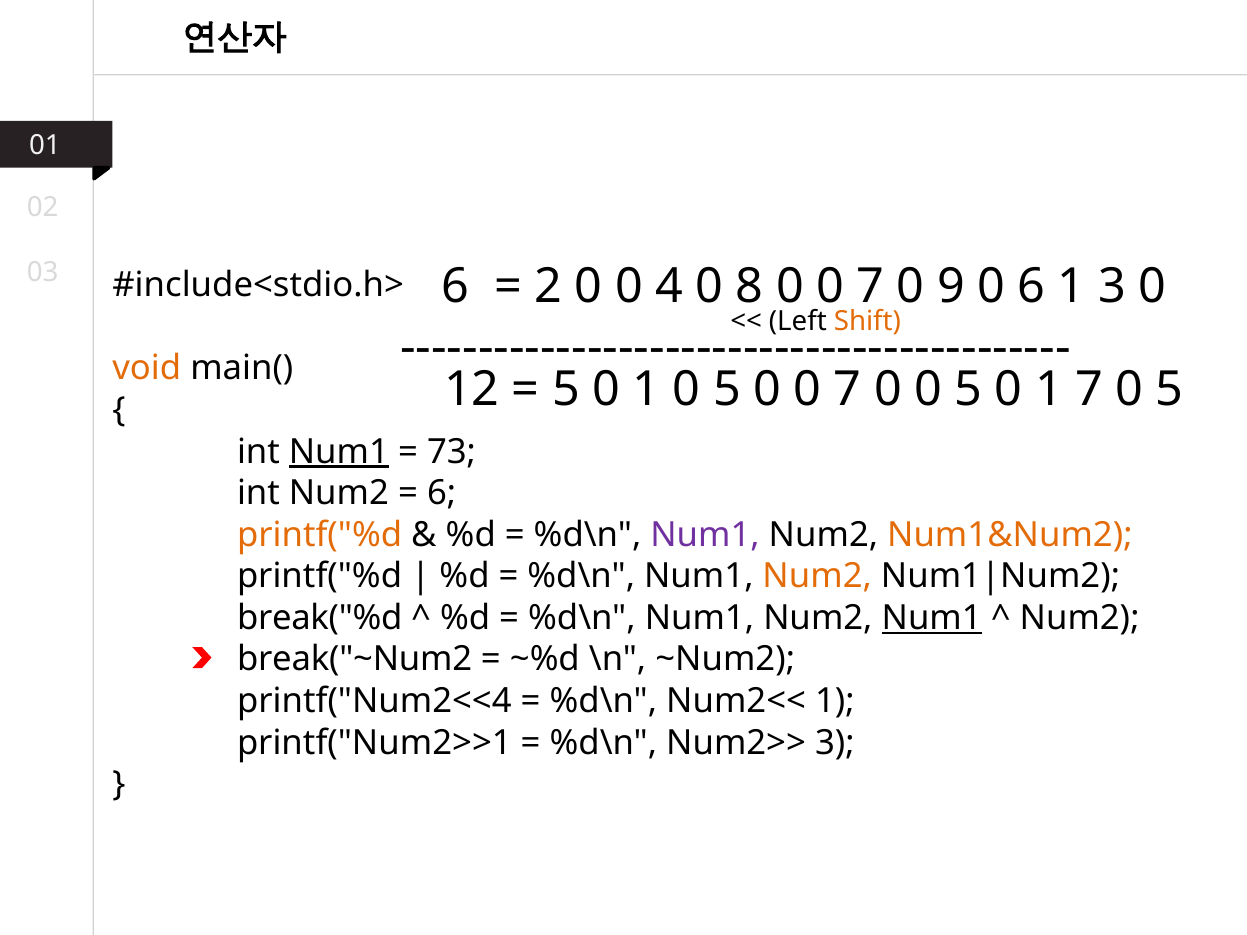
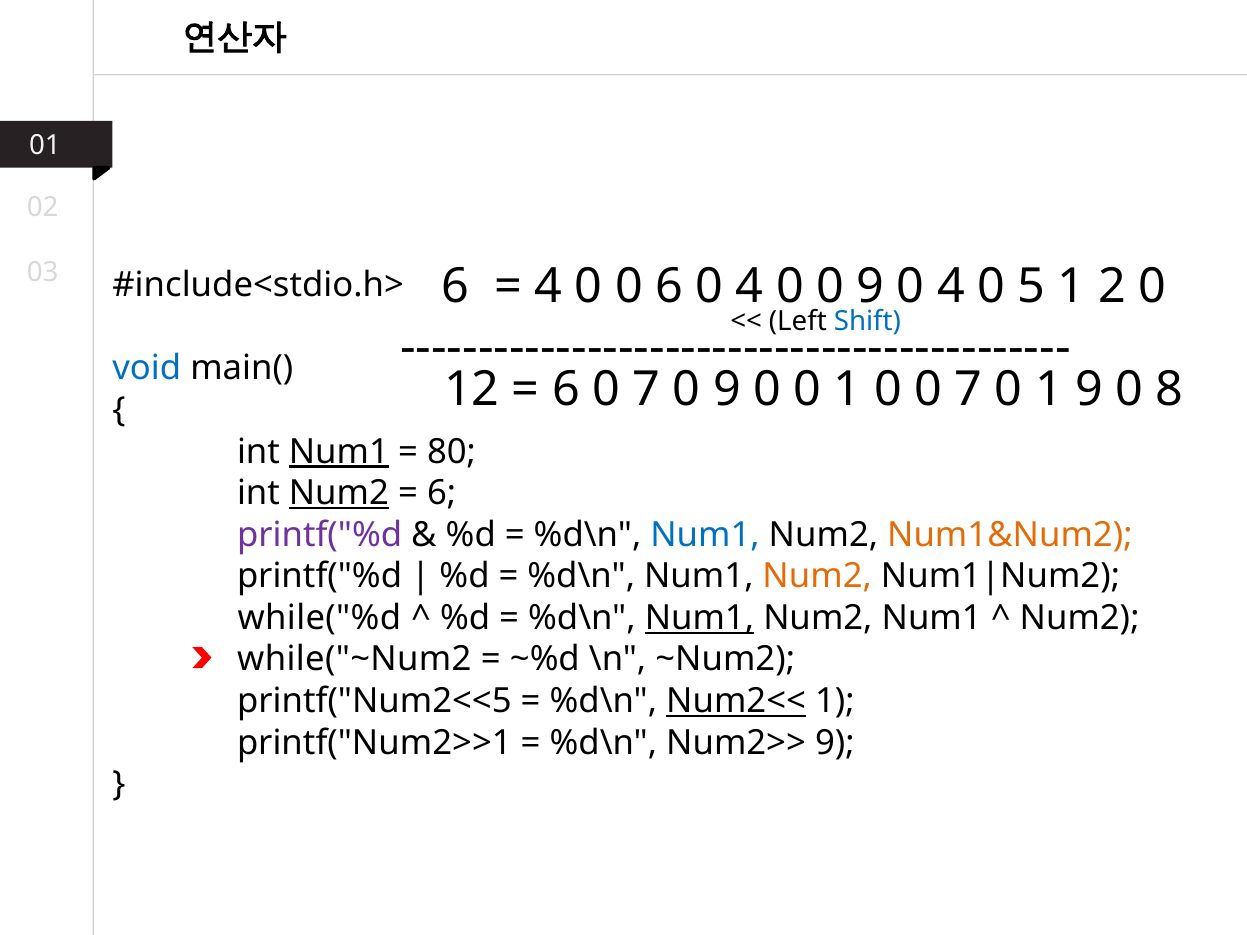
2: 2 -> 4 (549, 287)
0 4: 4 -> 6 (669, 287)
8: 8 -> 4 (750, 287)
7: 7 -> 9 (871, 287)
9: 9 -> 4 (951, 287)
0 6: 6 -> 5 (1031, 287)
1 3: 3 -> 2 (1112, 287)
Shift colour: orange -> blue (867, 321)
void colour: orange -> blue (147, 369)
5: 5 -> 6 (566, 390)
1: 1 -> 7 (646, 390)
5: 5 -> 9 (727, 390)
7: 7 -> 1 (848, 390)
0 0 5: 5 -> 7 (968, 390)
1 7: 7 -> 9 (1089, 390)
5: 5 -> 8 (1170, 390)
73: 73 -> 80 (452, 452)
Num2 underline: none -> present (339, 493)
printf("%d colour: orange -> purple (320, 535)
Num1 colour: purple -> blue (705, 535)
break("%d: break("%d -> while("%d (319, 618)
Num1 underline: none -> present (699, 618)
Num1 underline: present -> none (932, 618)
break("~Num2: break("~Num2 -> while("~Num2 (354, 660)
printf("Num2<<4: printf("Num2<<4 -> printf("Num2<<5 (374, 701)
Num2<< underline: none -> present (736, 701)
Num2>> 3: 3 -> 9 (835, 743)
